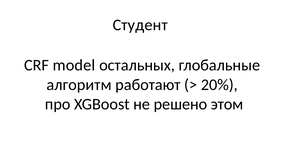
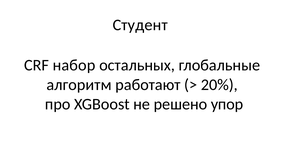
model: model -> набор (74, 65)
этом: этом -> упор (227, 104)
